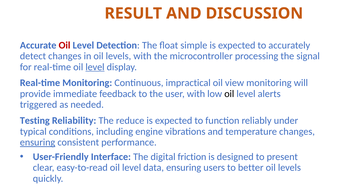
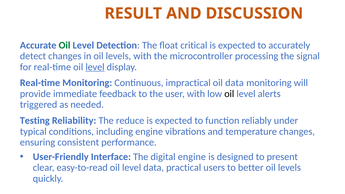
Oil colour: red -> green (65, 45)
simple: simple -> critical (194, 45)
oil view: view -> data (234, 83)
ensuring underline: present -> none (38, 142)
digital friction: friction -> engine (192, 157)
data ensuring: ensuring -> practical (184, 168)
